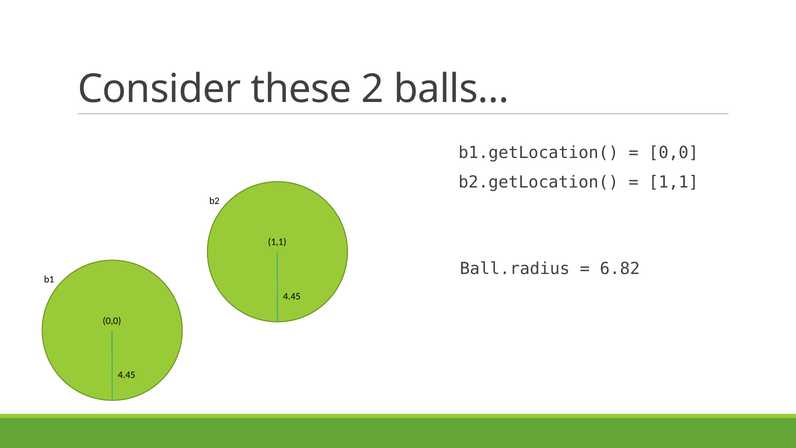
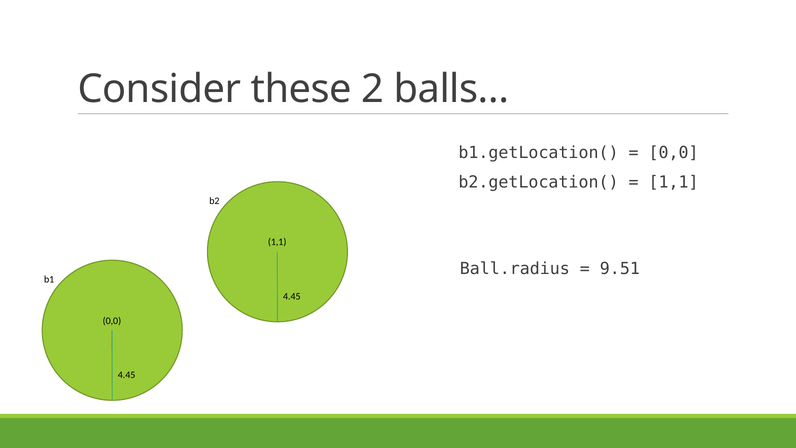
6.82: 6.82 -> 9.51 (620, 268)
